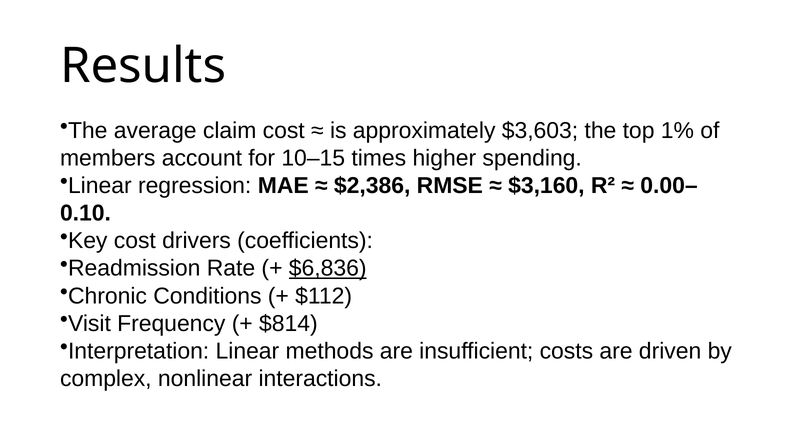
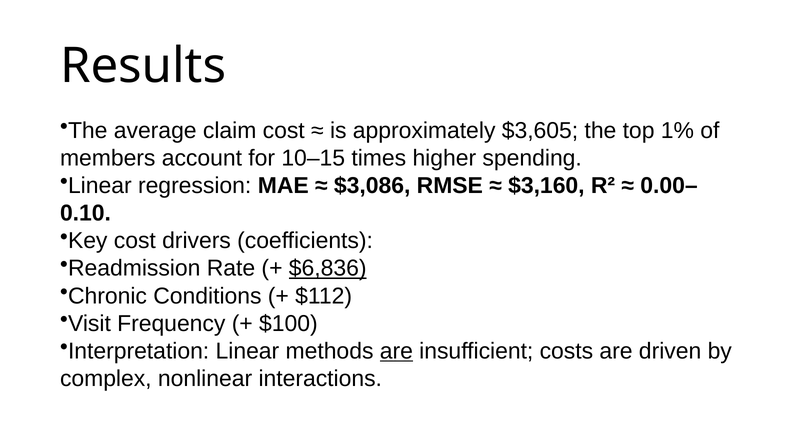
$3,603: $3,603 -> $3,605 (540, 130)
$2,386: $2,386 -> $3,086 (372, 185)
$814: $814 -> $100 (288, 323)
are underline: none -> present (396, 351)
